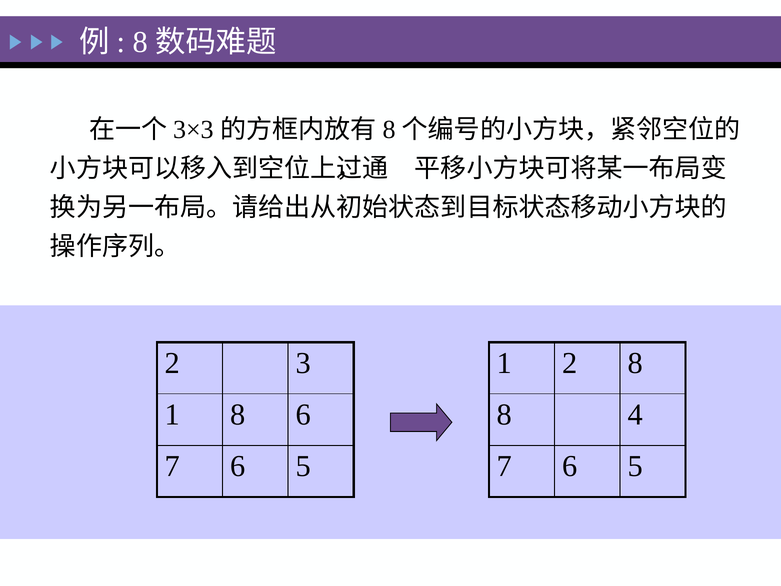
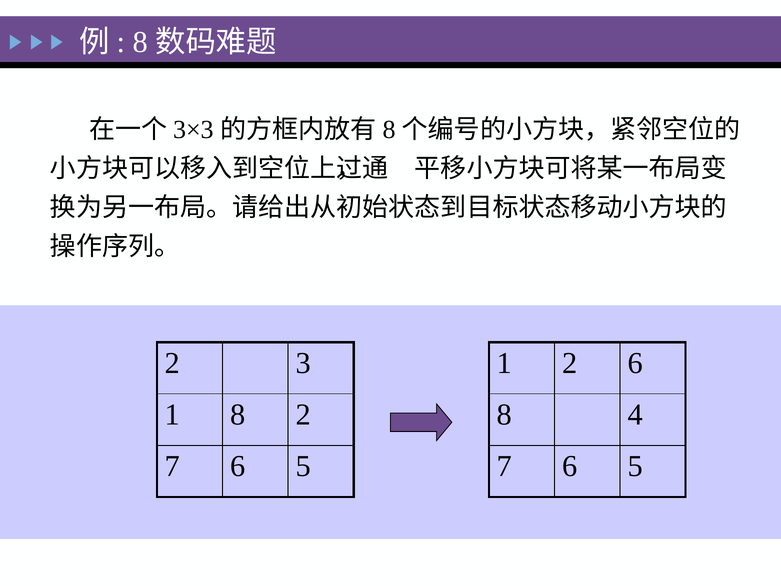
2 8: 8 -> 6 (635, 363)
8 6: 6 -> 2 (304, 415)
